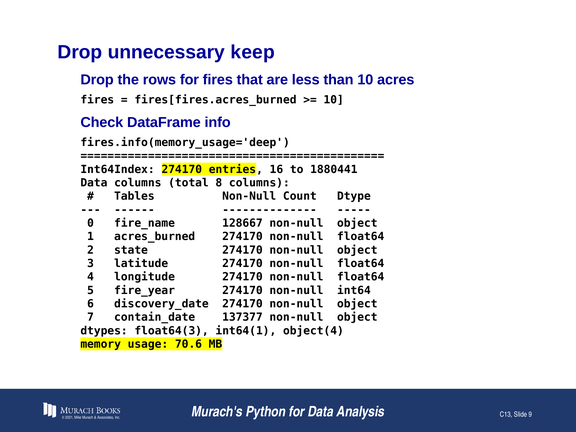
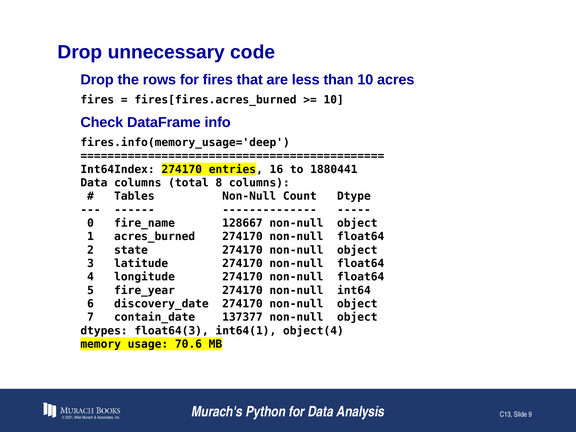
keep: keep -> code (253, 52)
